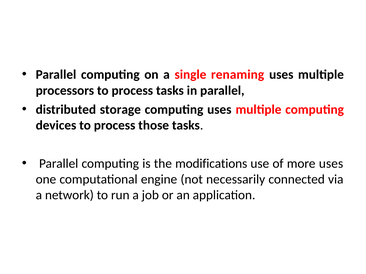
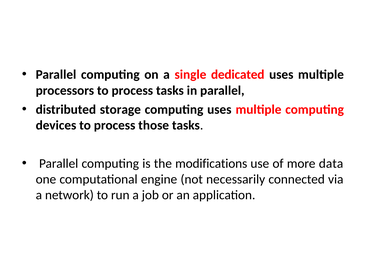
renaming: renaming -> dedicated (238, 75)
more uses: uses -> data (331, 164)
